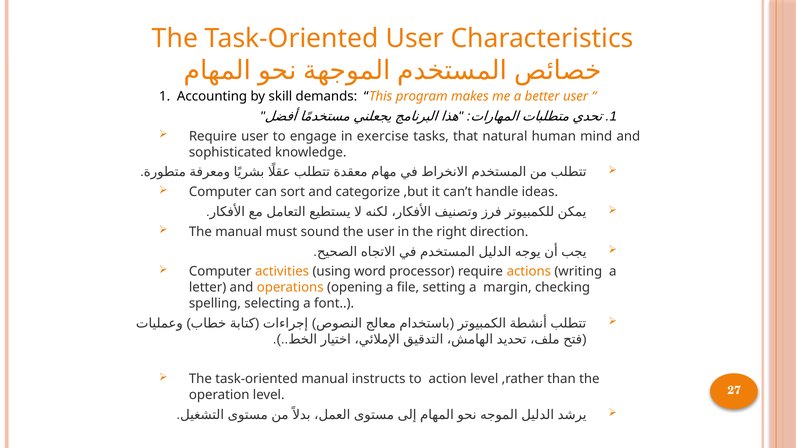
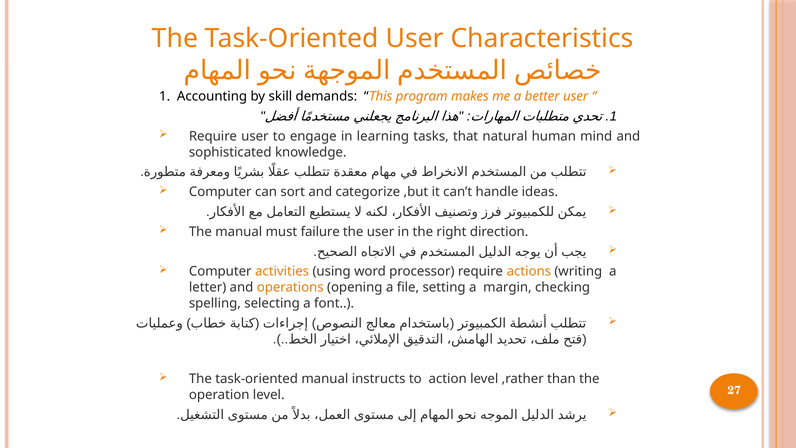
exercise: exercise -> learning (383, 136)
sound: sound -> failure (320, 232)
